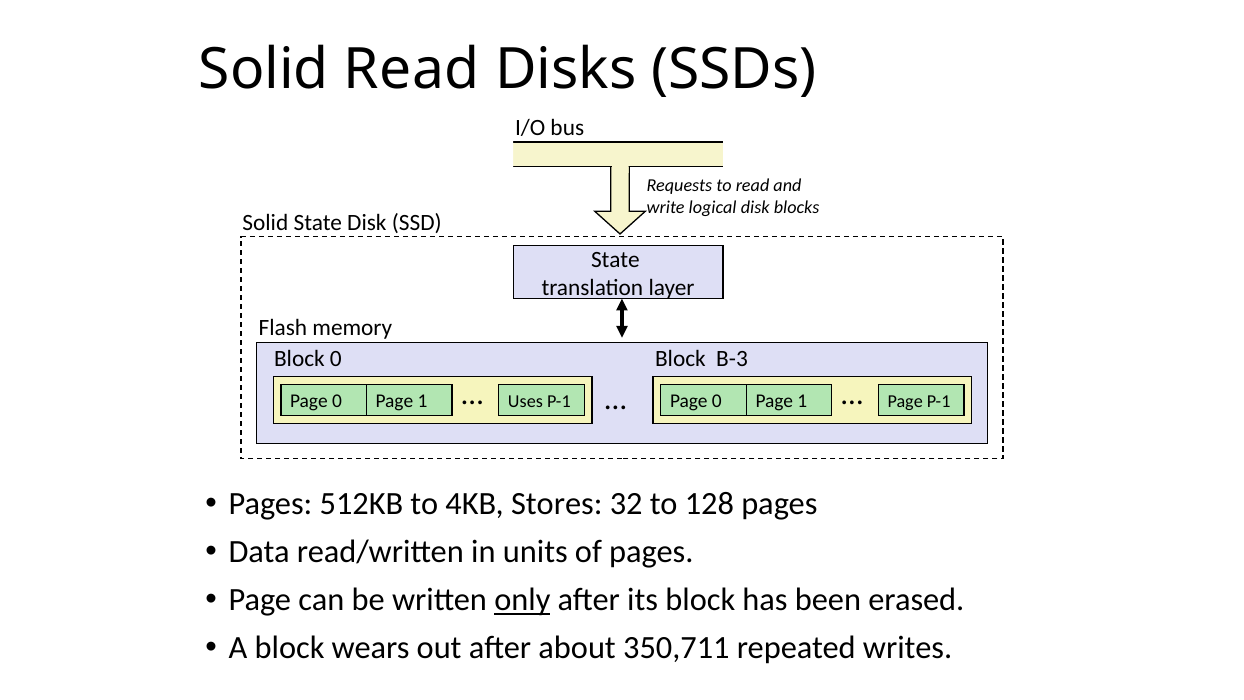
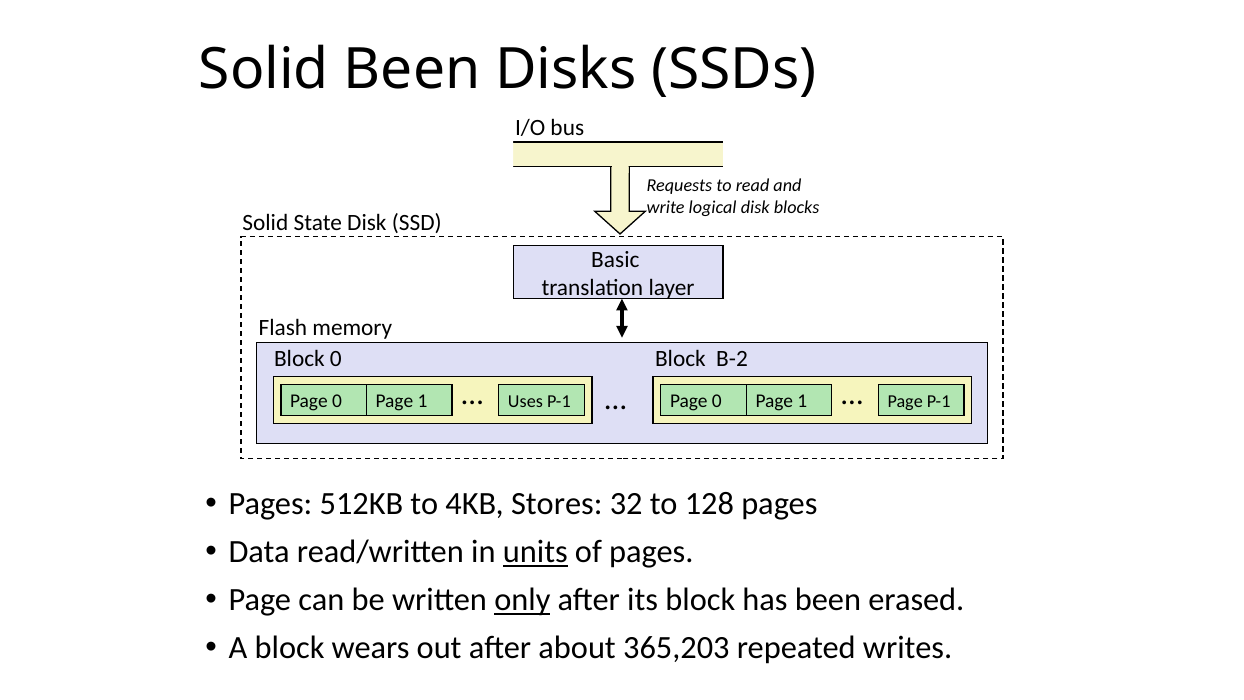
Solid Read: Read -> Been (412, 70)
State: State -> Basic (615, 260)
B-3: B-3 -> B-2 (732, 359)
units underline: none -> present (535, 552)
350,711: 350,711 -> 365,203 (676, 648)
